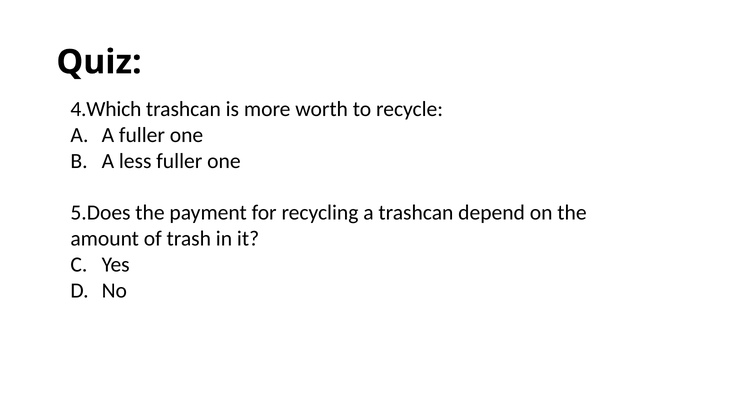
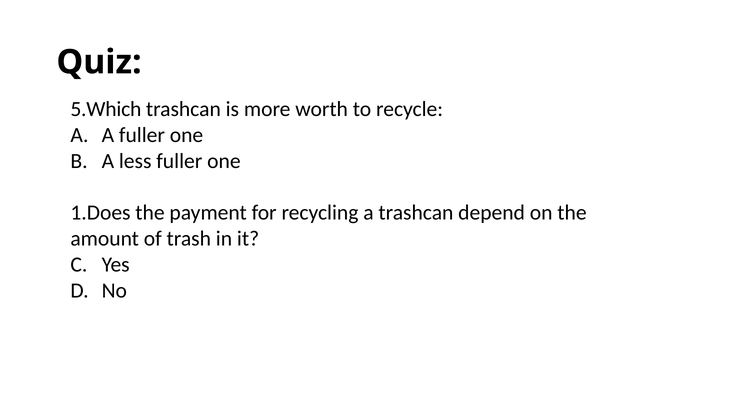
4.Which: 4.Which -> 5.Which (106, 109)
5.Does: 5.Does -> 1.Does (100, 213)
